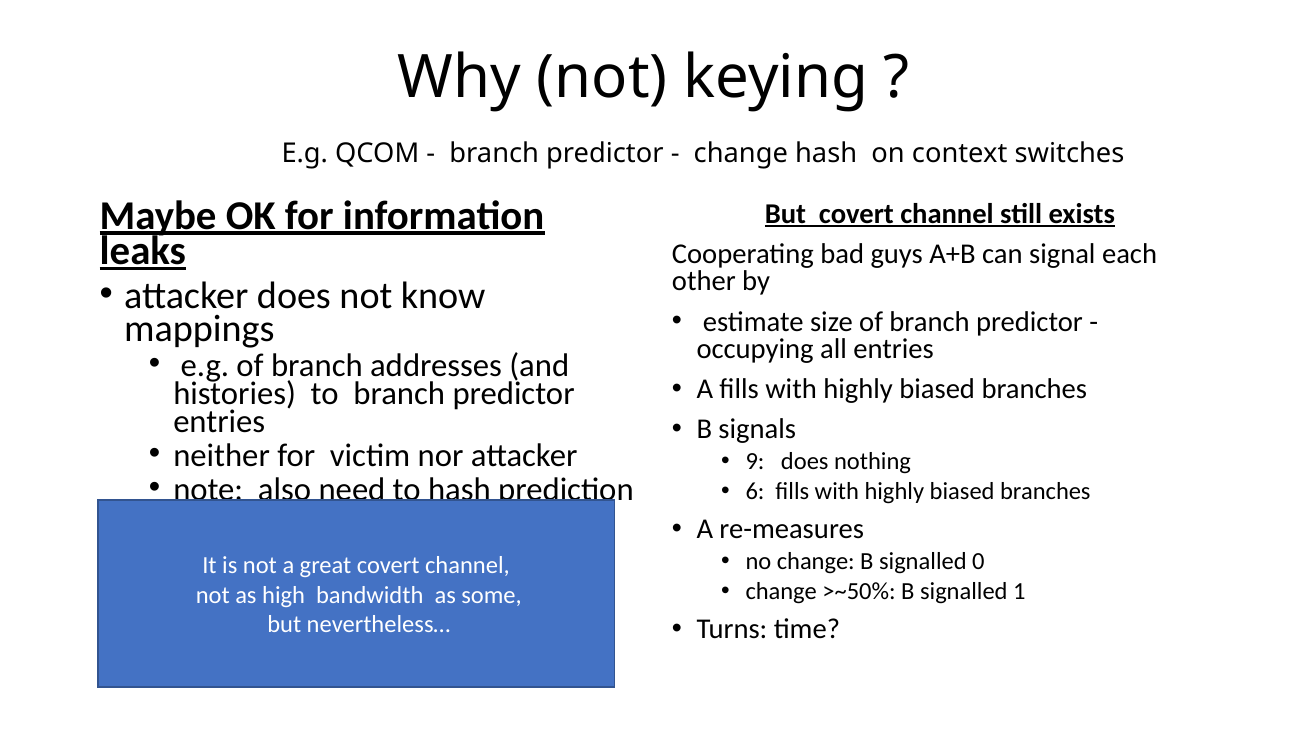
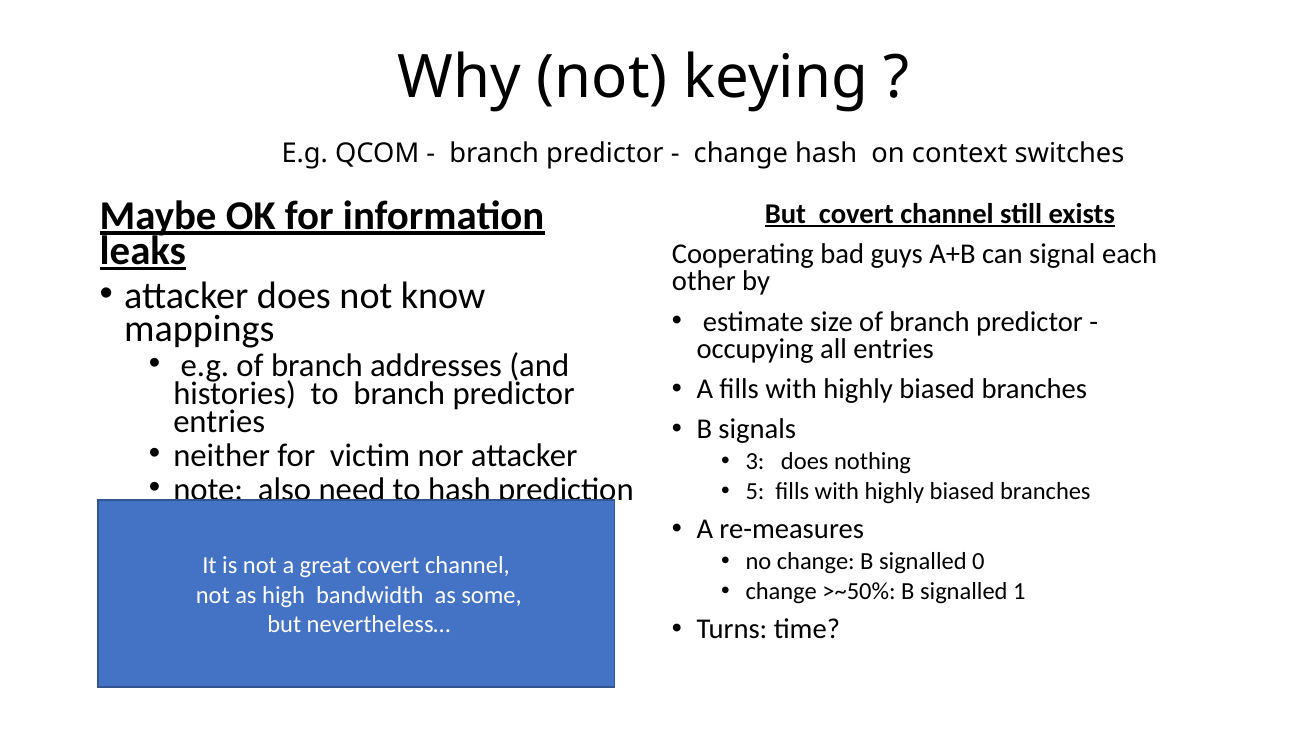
9: 9 -> 3 (755, 461)
6: 6 -> 5 (755, 491)
